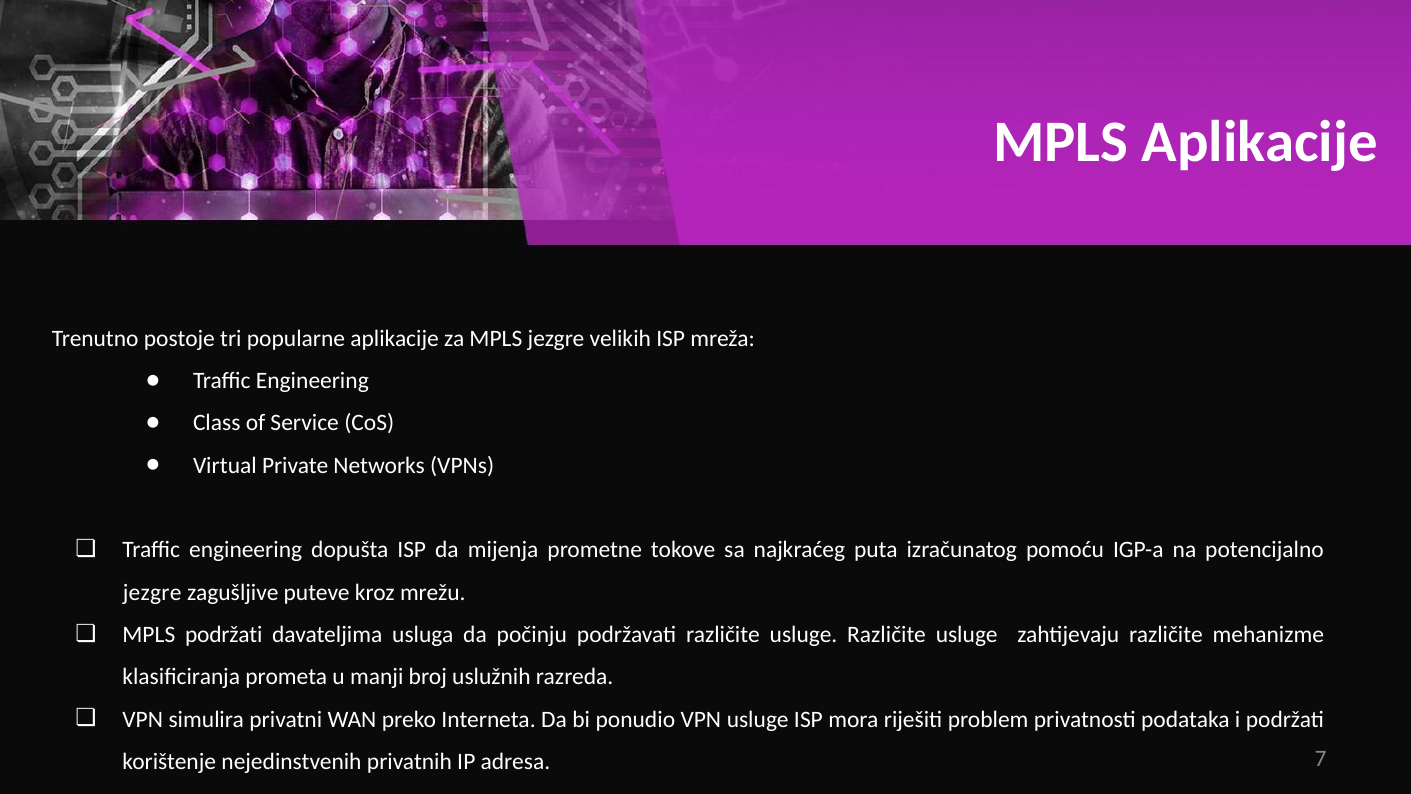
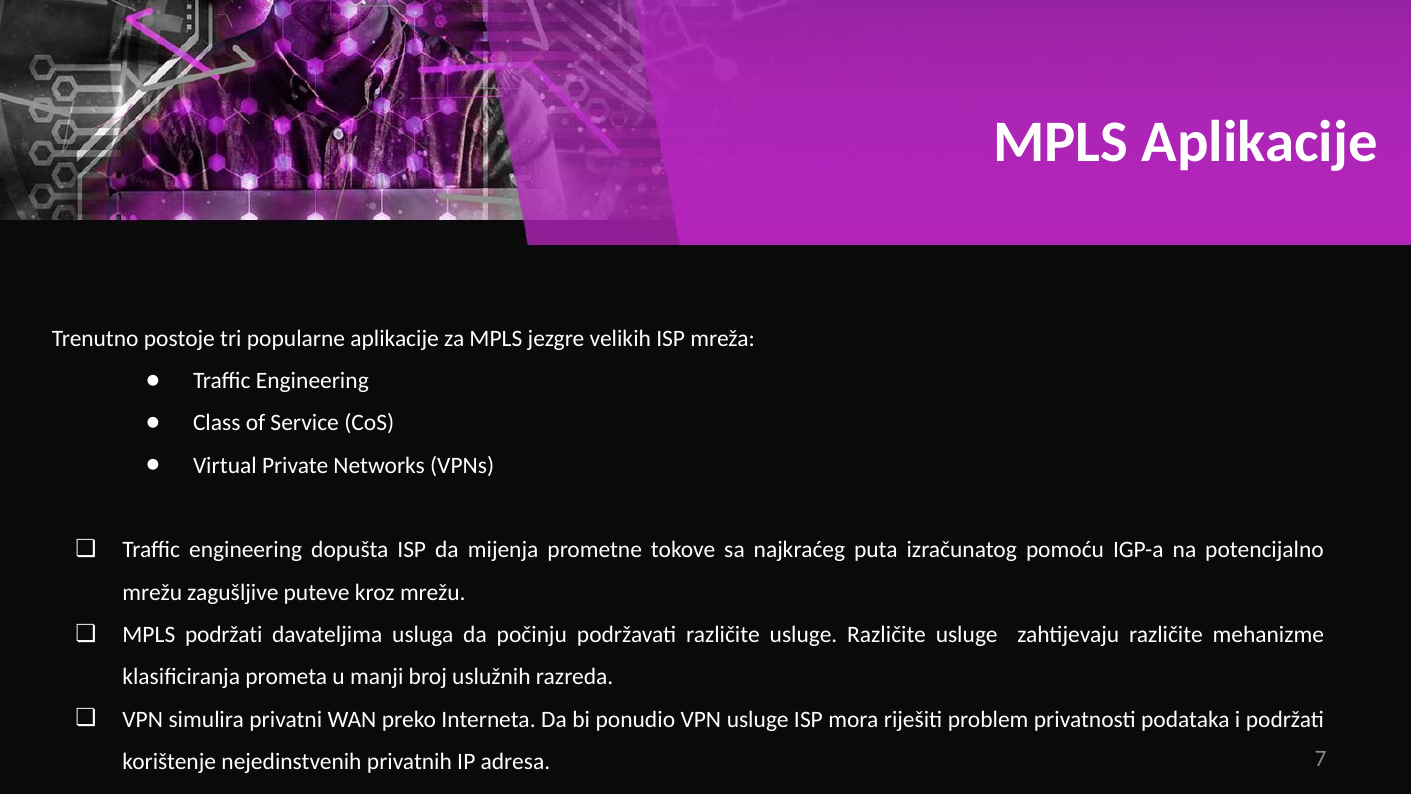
jezgre: jezgre -> mrežu (152, 592)
